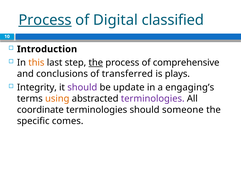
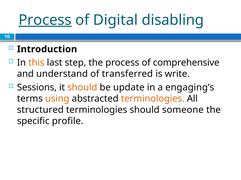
classified: classified -> disabling (173, 20)
the underline: present -> none (96, 63)
conclusions: conclusions -> understand (62, 74)
plays: plays -> write (177, 74)
Integrity: Integrity -> Sessions (37, 88)
should colour: purple -> orange (82, 88)
terminologies colour: purple -> orange (153, 99)
coordinate: coordinate -> structured (40, 110)
comes: comes -> profile (68, 122)
